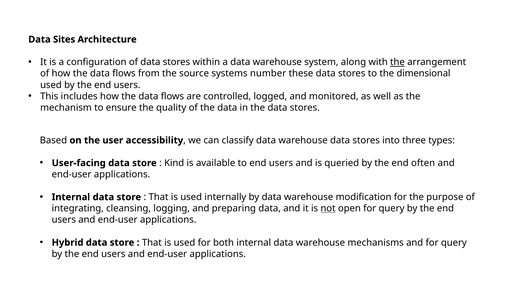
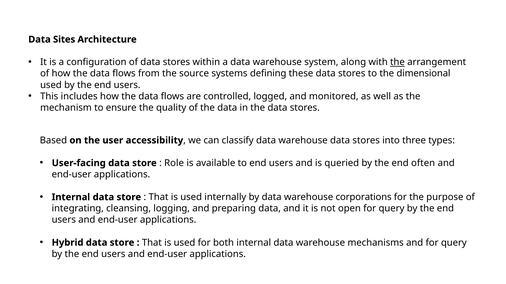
number: number -> defining (268, 74)
Kind: Kind -> Role (174, 163)
modification: modification -> corporations (364, 198)
not underline: present -> none (328, 209)
